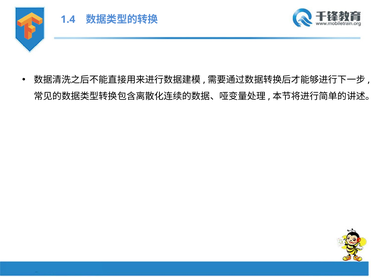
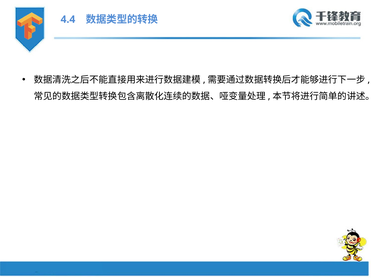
1.4: 1.4 -> 4.4 (68, 19)
